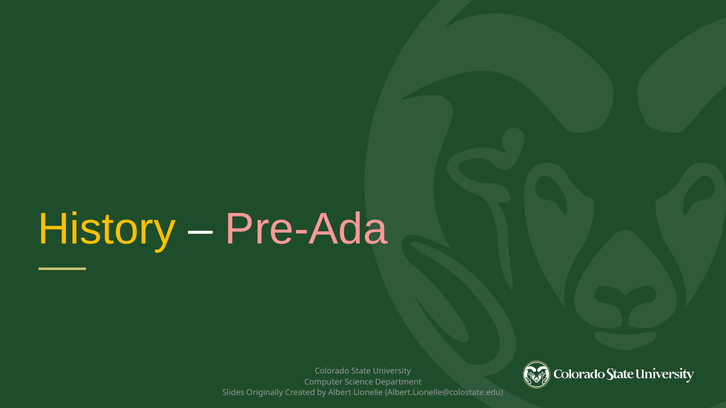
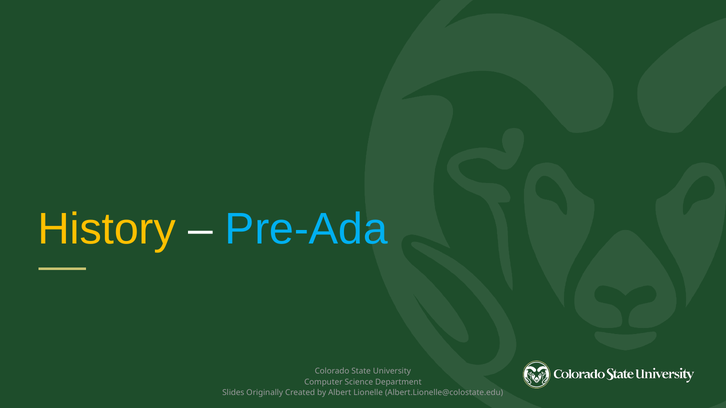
Pre-Ada colour: pink -> light blue (306, 229)
